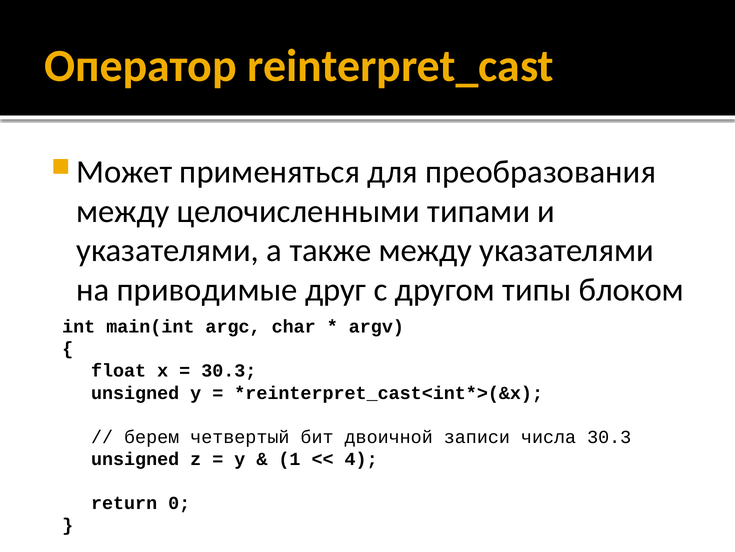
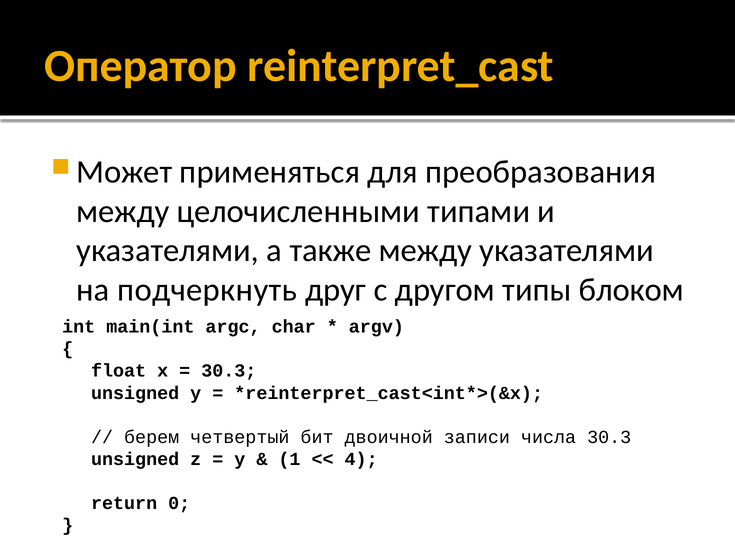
приводимые: приводимые -> подчеркнуть (207, 290)
